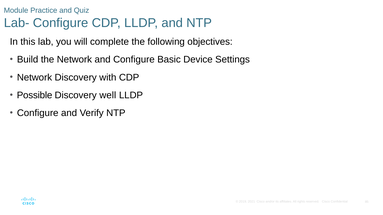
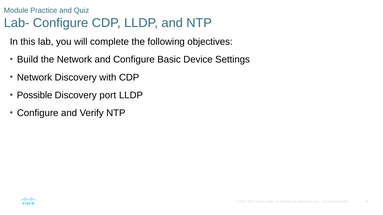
well: well -> port (108, 95)
